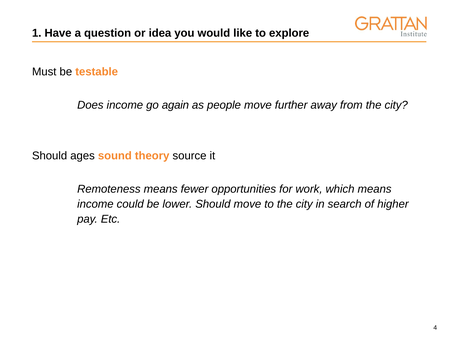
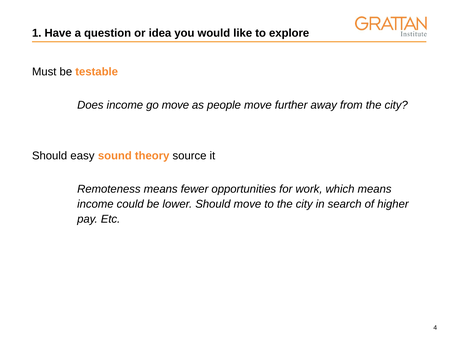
go again: again -> move (175, 105)
ages: ages -> easy (82, 156)
